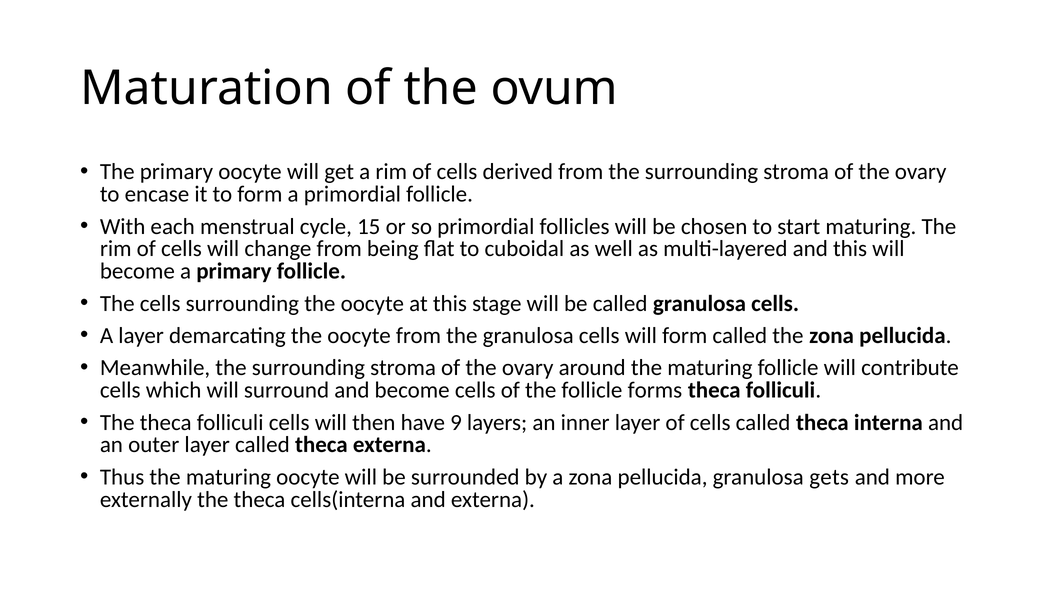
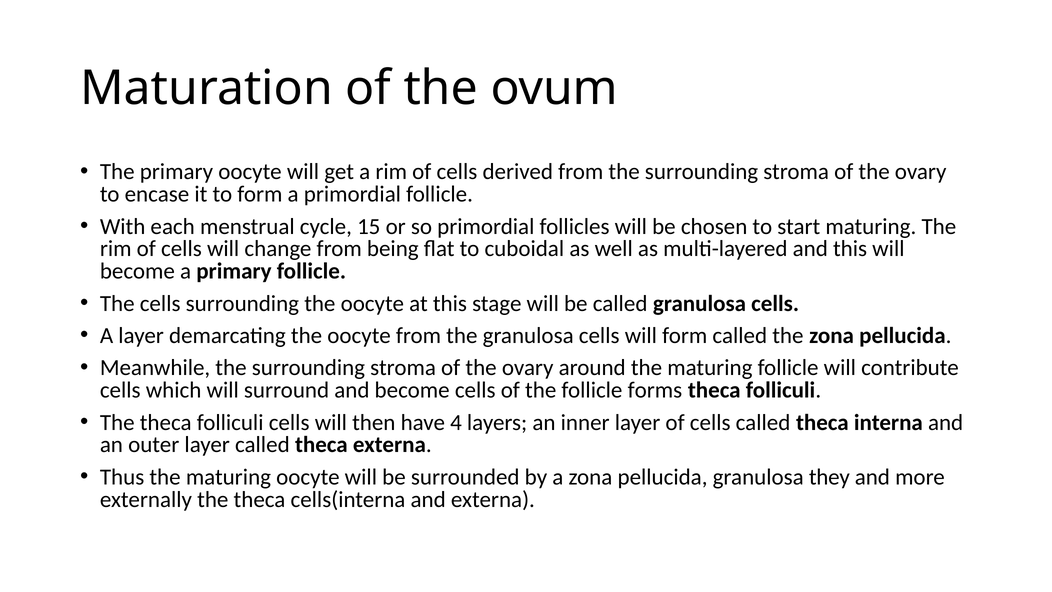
9: 9 -> 4 (456, 422)
gets: gets -> they (829, 477)
